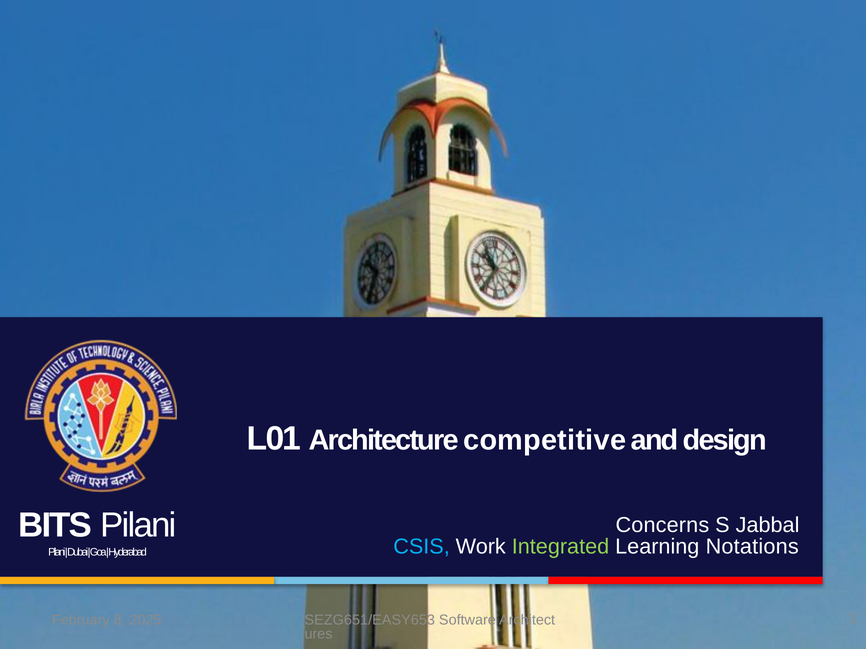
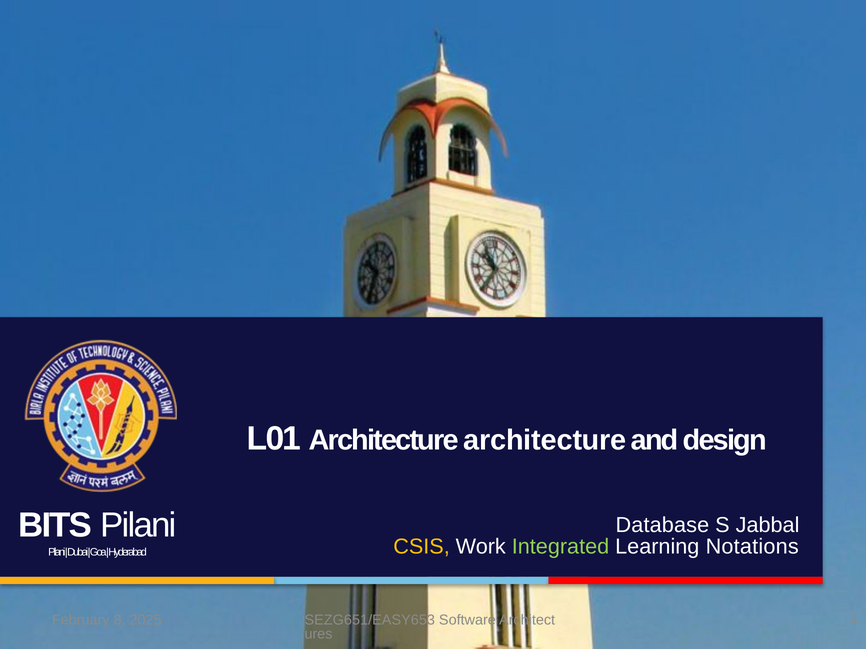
Architecture competitive: competitive -> architecture (545, 441)
Concerns: Concerns -> Database (662, 525)
CSIS colour: light blue -> yellow (422, 547)
